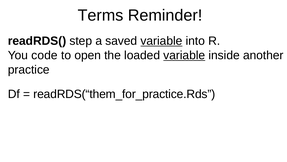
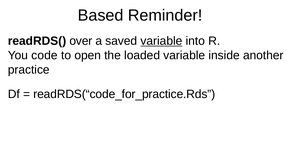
Terms: Terms -> Based (101, 15)
step: step -> over (81, 41)
variable underline: present -> none (184, 55)
readRDS(“them_for_practice.Rds: readRDS(“them_for_practice.Rds -> readRDS(“code_for_practice.Rds (124, 94)
